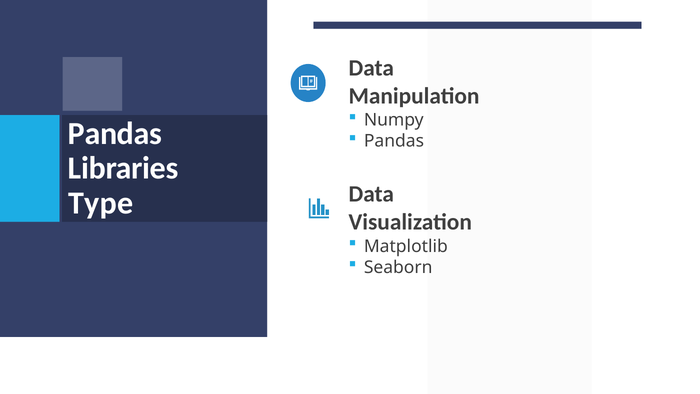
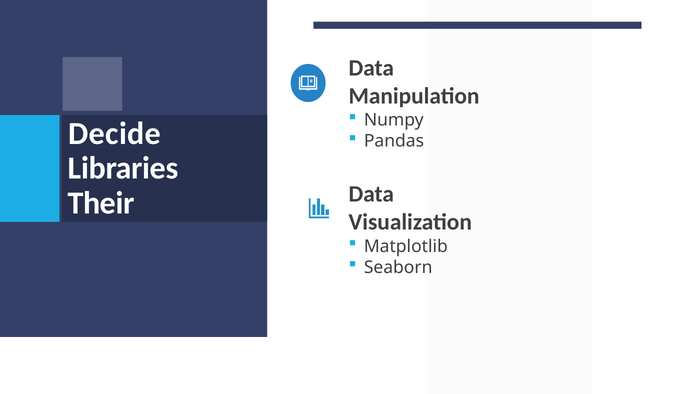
Pandas: Pandas -> Decide (115, 133)
Type: Type -> Their (101, 203)
